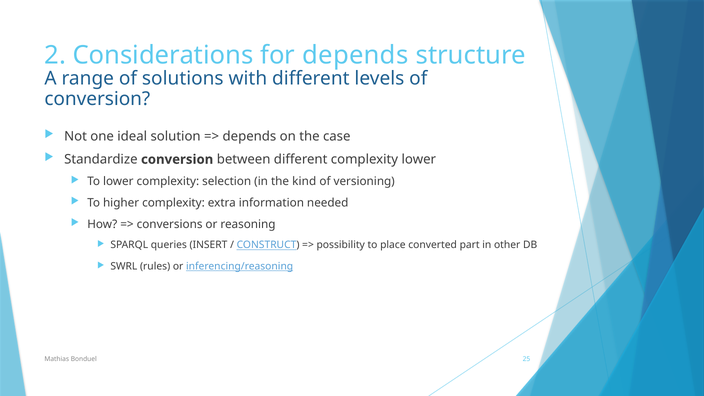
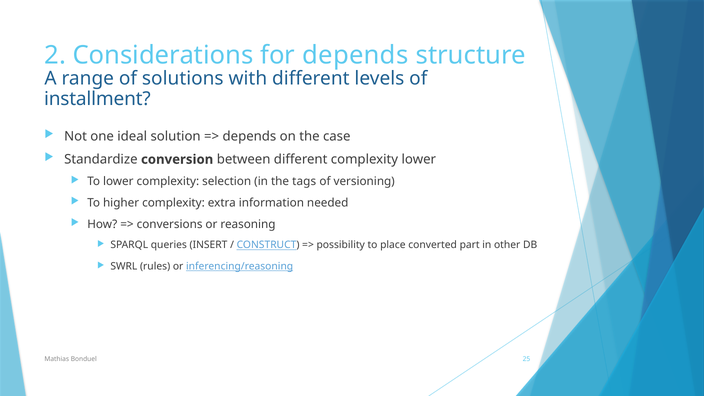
conversion: conversion -> installment (97, 99)
kind: kind -> tags (304, 182)
